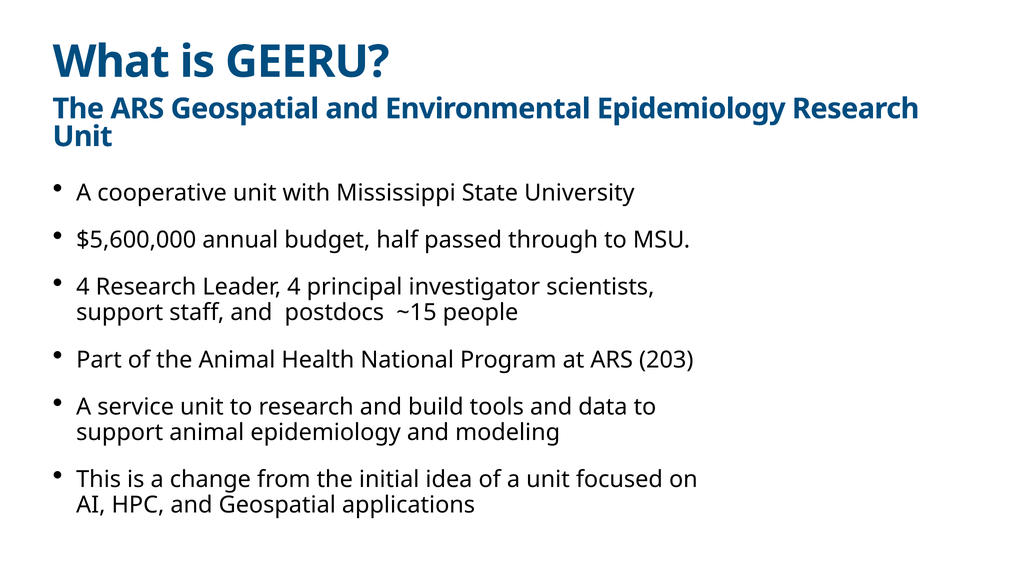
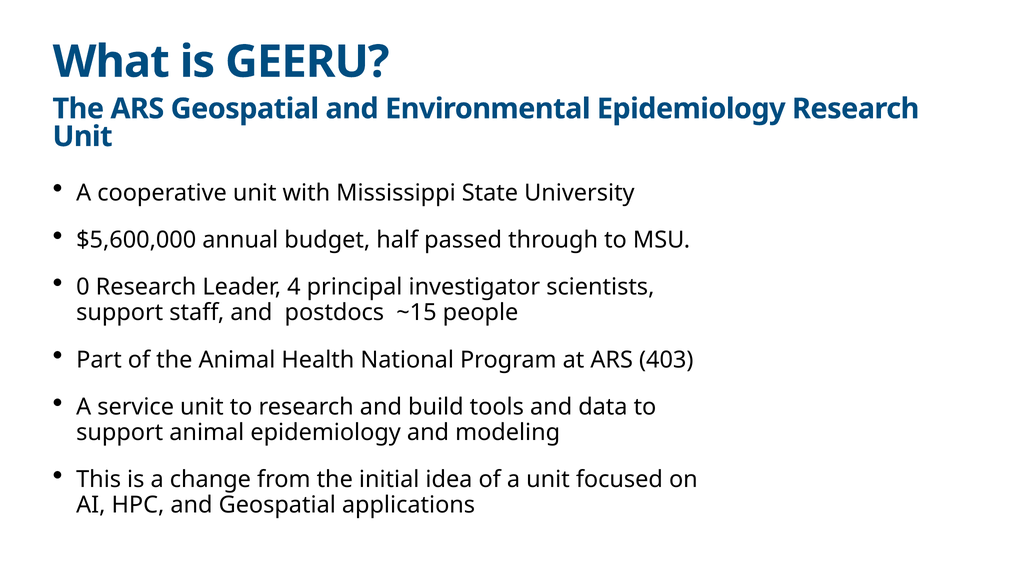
4: 4 -> 0 (83, 287)
203: 203 -> 403 (666, 360)
